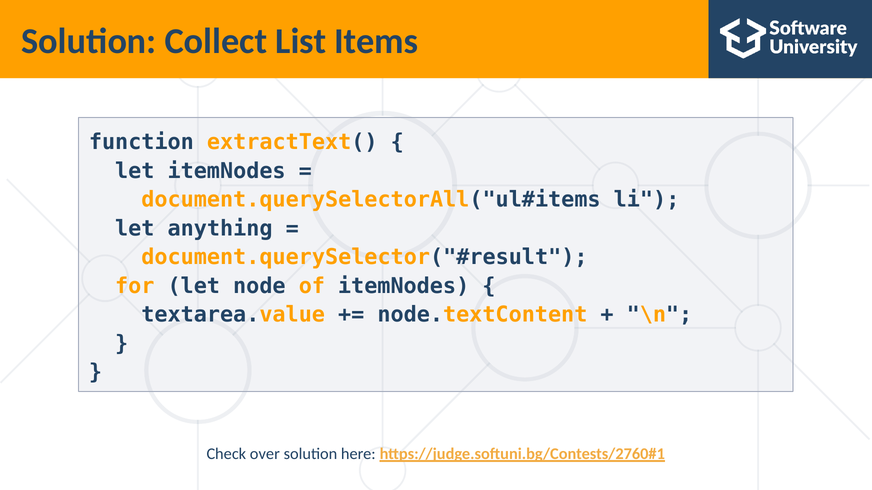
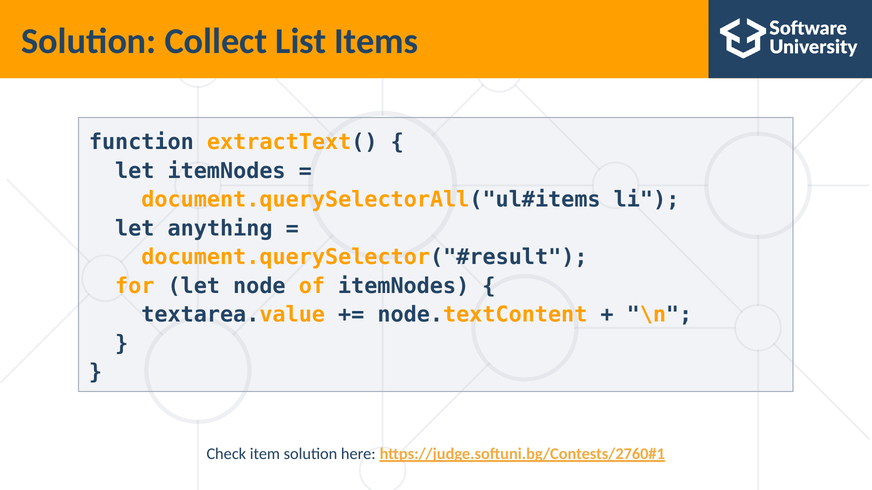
over: over -> item (265, 454)
